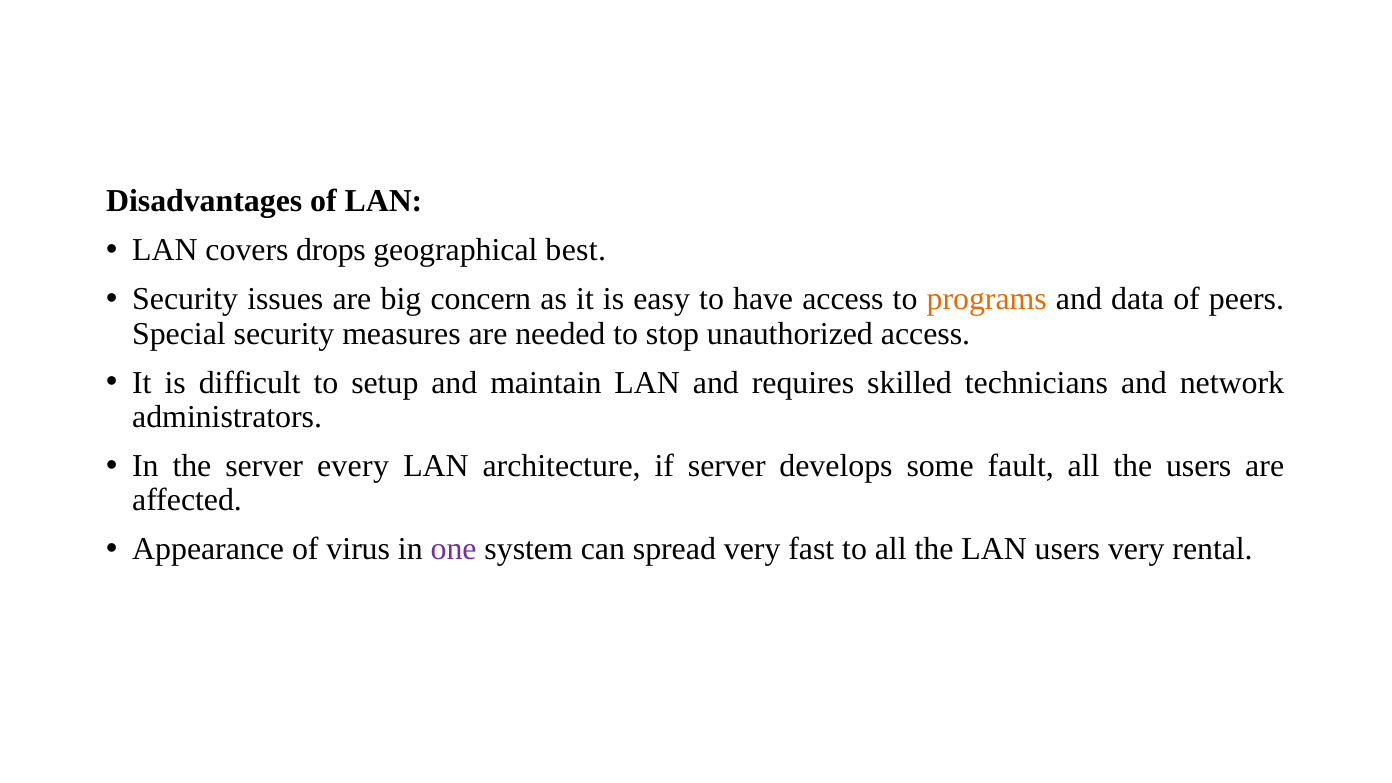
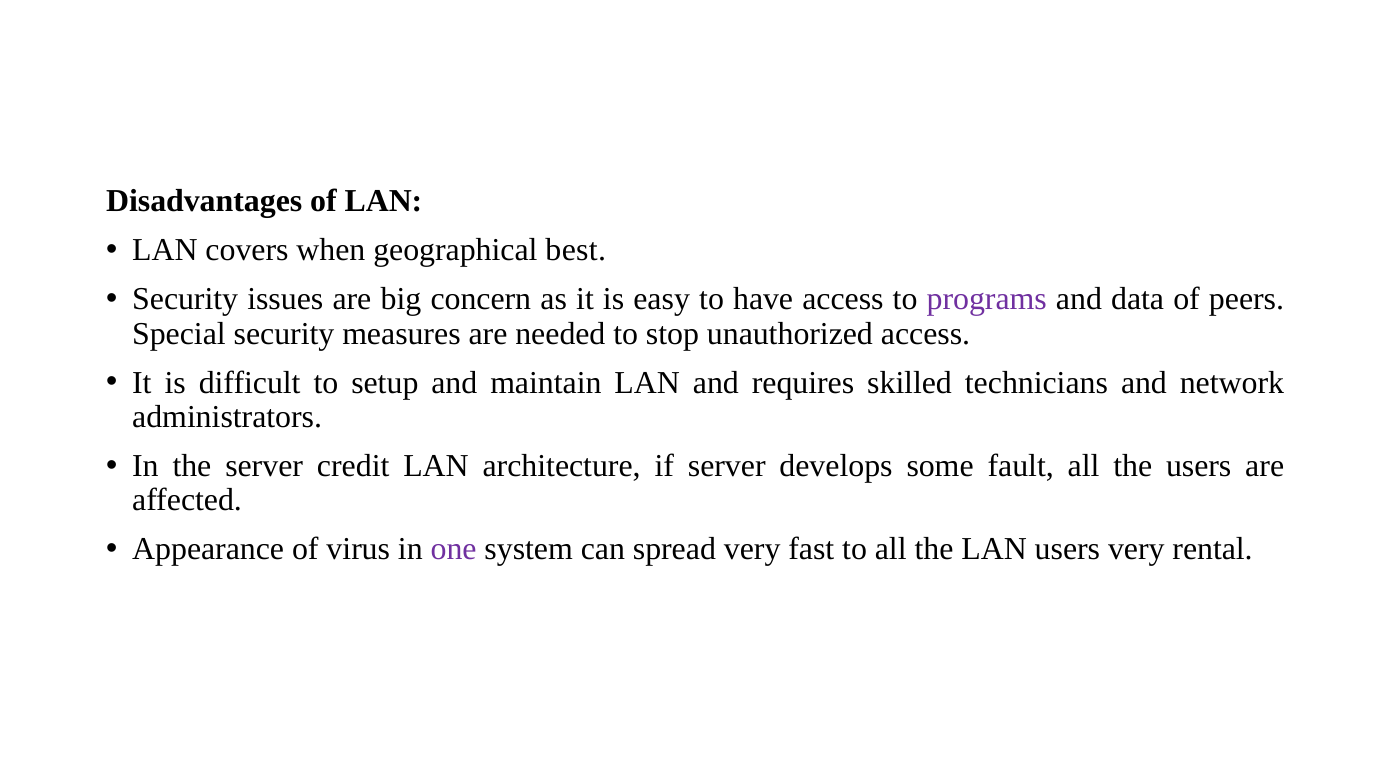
drops: drops -> when (331, 250)
programs colour: orange -> purple (987, 299)
every: every -> credit (353, 466)
